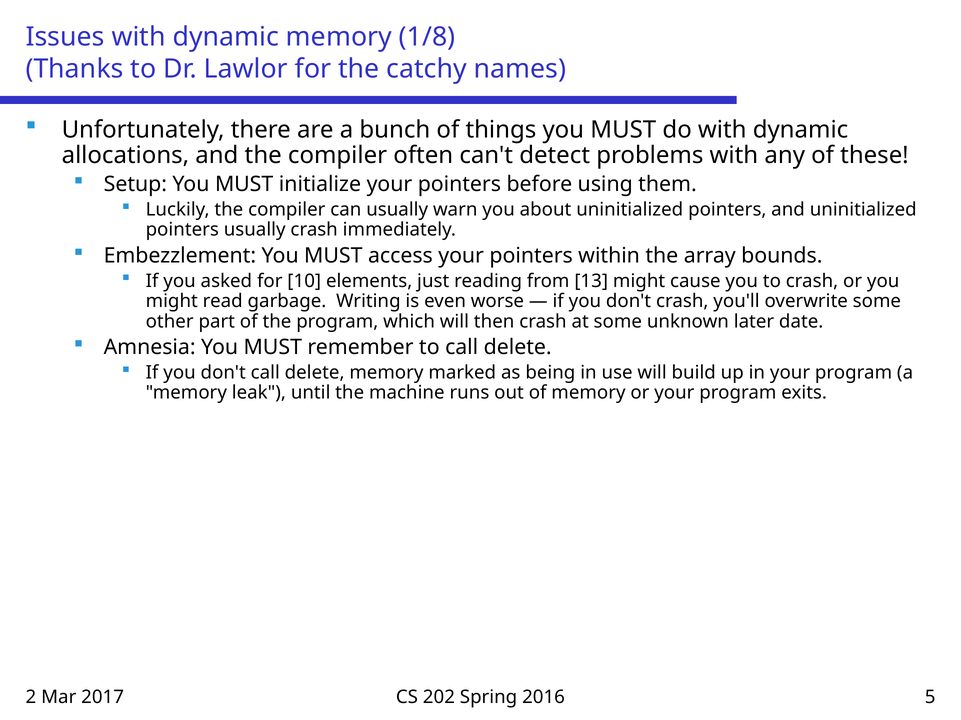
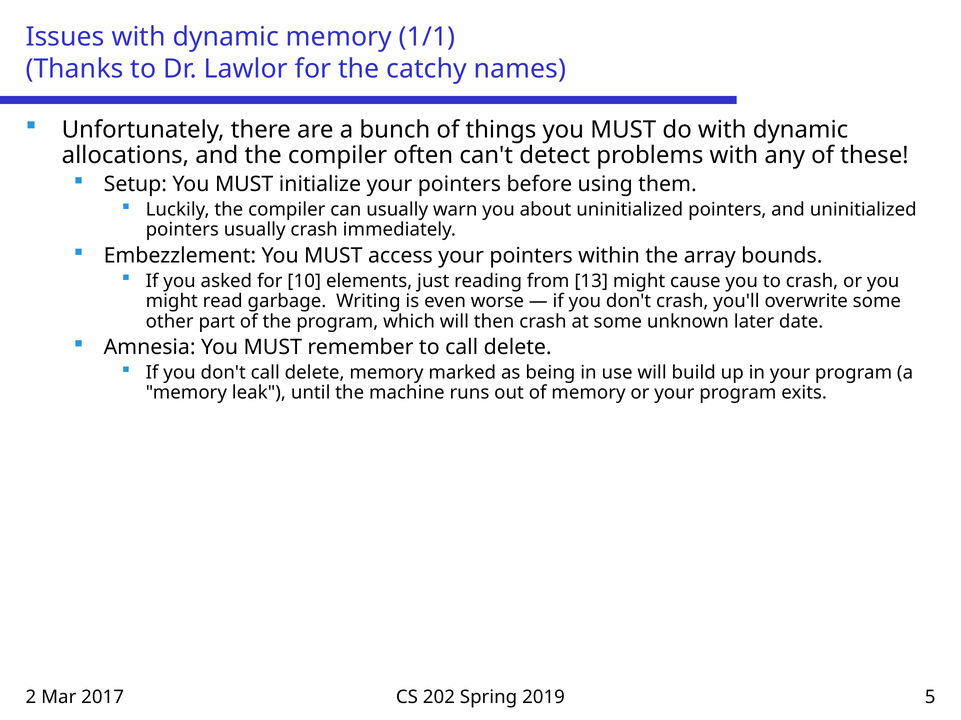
1/8: 1/8 -> 1/1 (427, 37)
2016: 2016 -> 2019 (544, 698)
